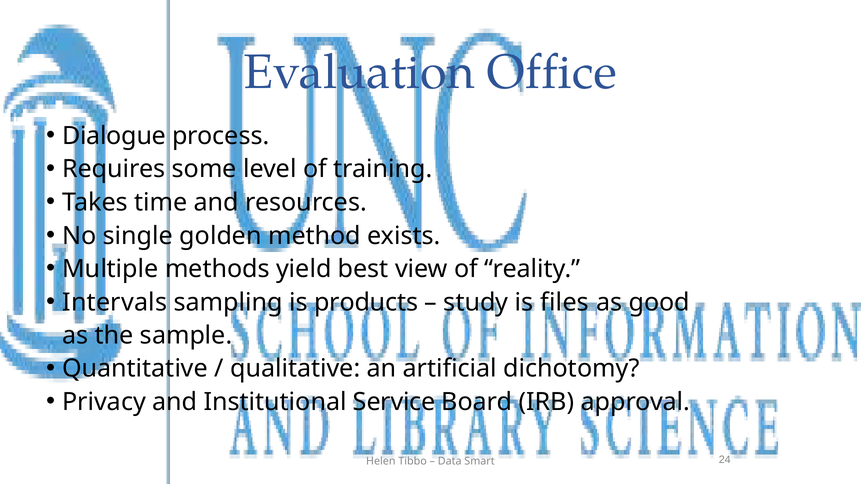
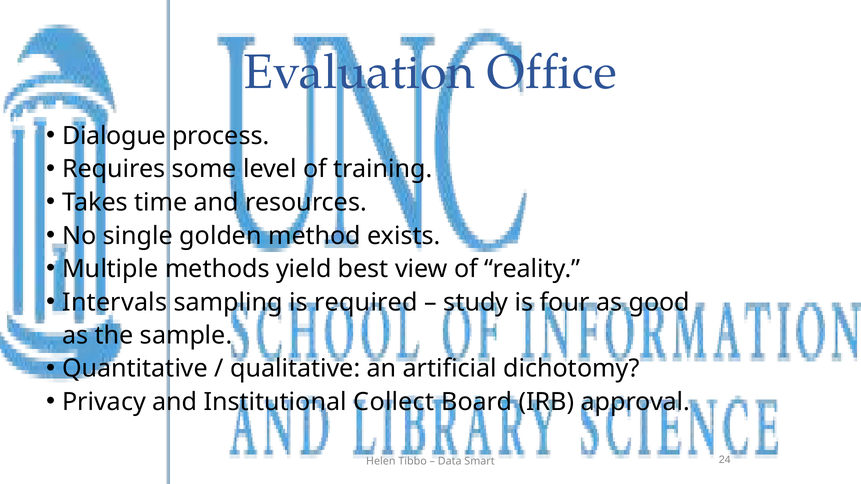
products: products -> required (366, 303)
files: files -> four (565, 303)
Service: Service -> Collect (394, 402)
